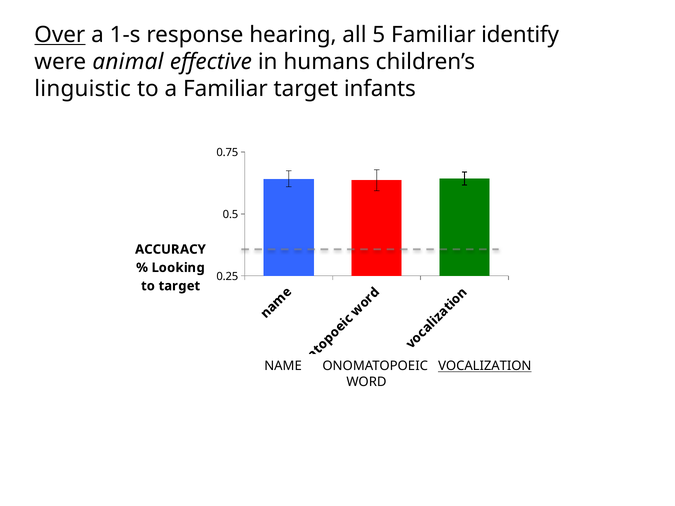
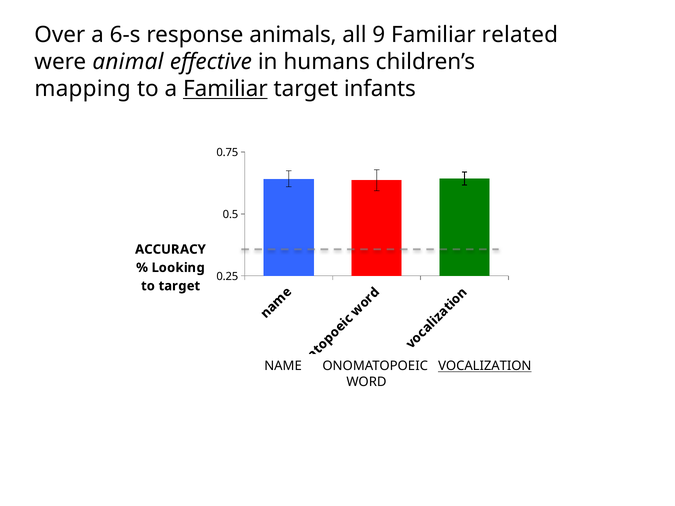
Over underline: present -> none (60, 35)
1-s: 1-s -> 6-s (125, 35)
hearing: hearing -> animals (293, 35)
5: 5 -> 9 (379, 35)
identify: identify -> related (520, 35)
linguistic: linguistic -> mapping (83, 89)
Familiar underline: none -> present (225, 89)
